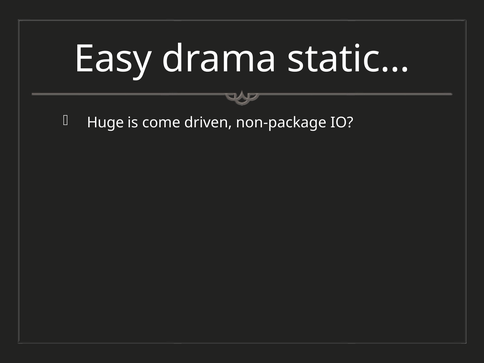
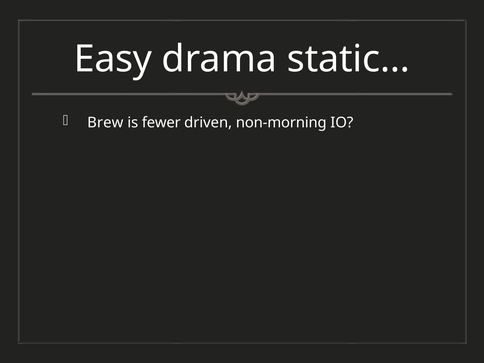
Huge: Huge -> Brew (105, 123)
come: come -> fewer (161, 123)
non-package: non-package -> non-morning (281, 123)
